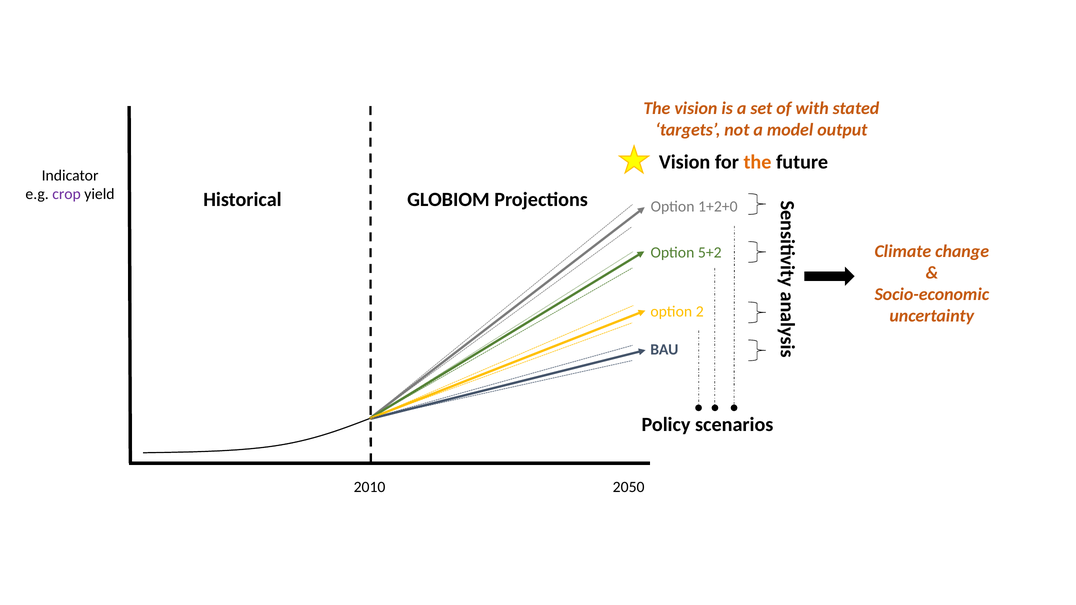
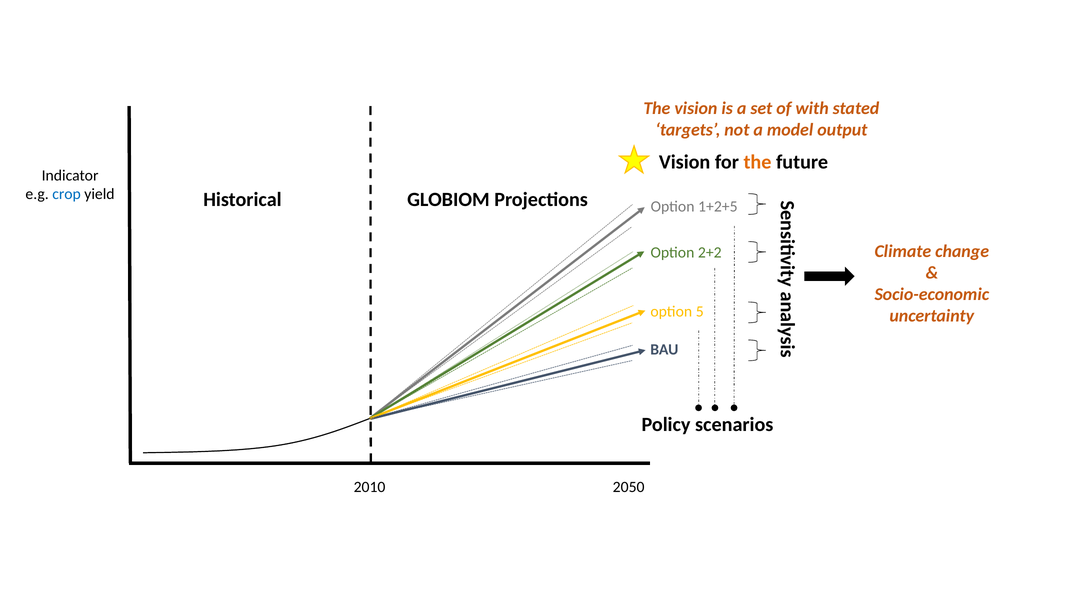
crop colour: purple -> blue (67, 194)
1+2+0: 1+2+0 -> 1+2+5 (718, 207)
5+2: 5+2 -> 2+2 (710, 253)
2: 2 -> 5 (700, 312)
